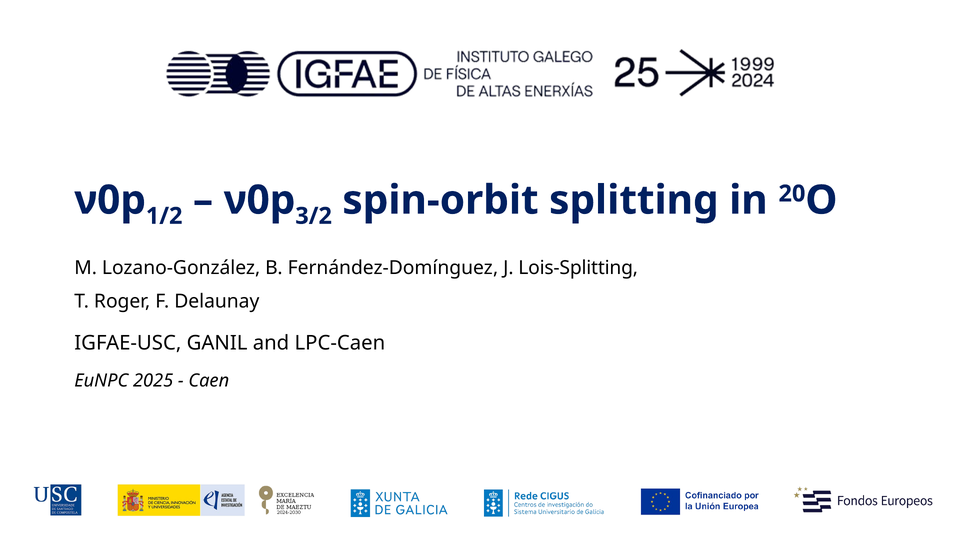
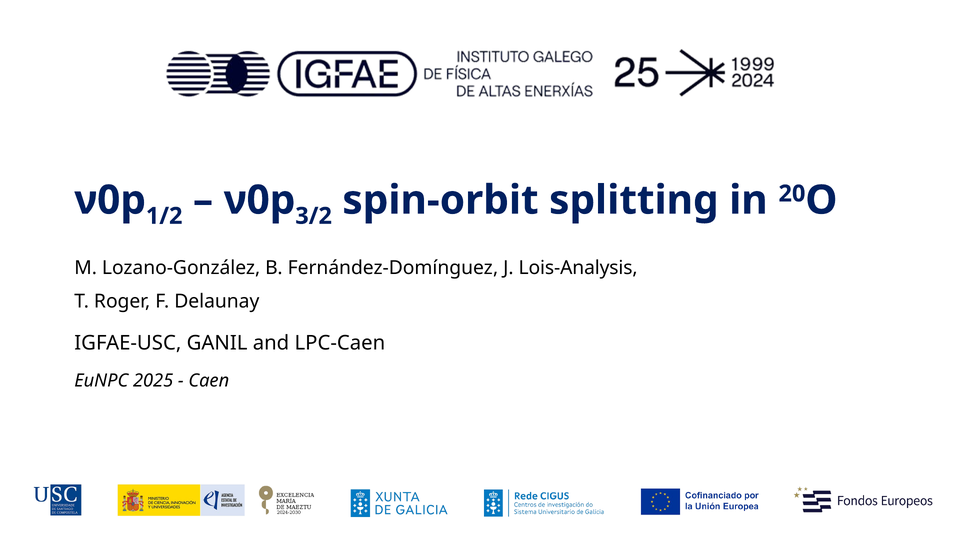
Lois-Splitting: Lois-Splitting -> Lois-Analysis (578, 268)
